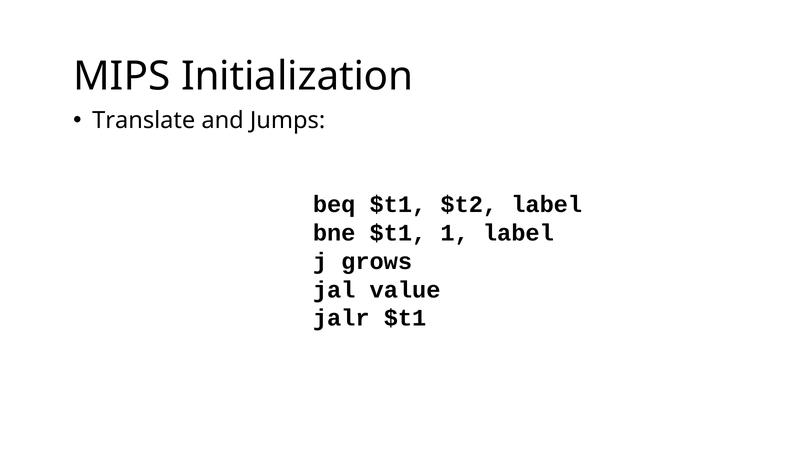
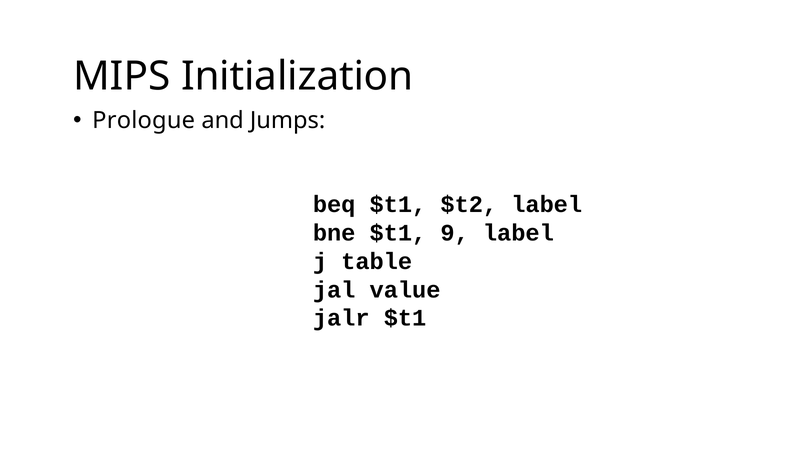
Translate: Translate -> Prologue (144, 121)
1: 1 -> 9 (455, 233)
grows: grows -> table (377, 262)
